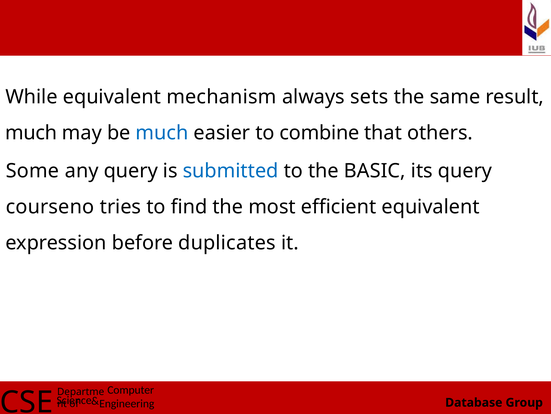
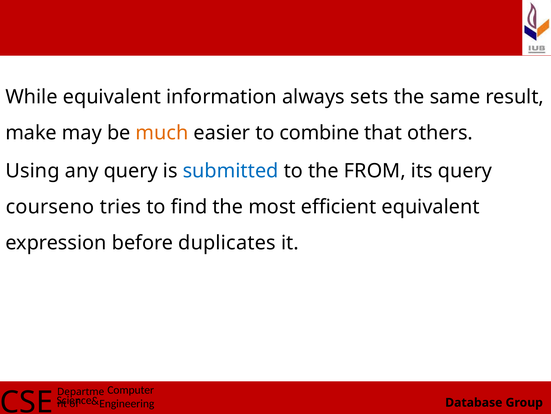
mechanism: mechanism -> information (221, 97)
much: much -> make (31, 133)
much colour: blue -> orange (162, 133)
Some: Some -> Using (33, 171)
BASIC: BASIC -> FROM (375, 171)
